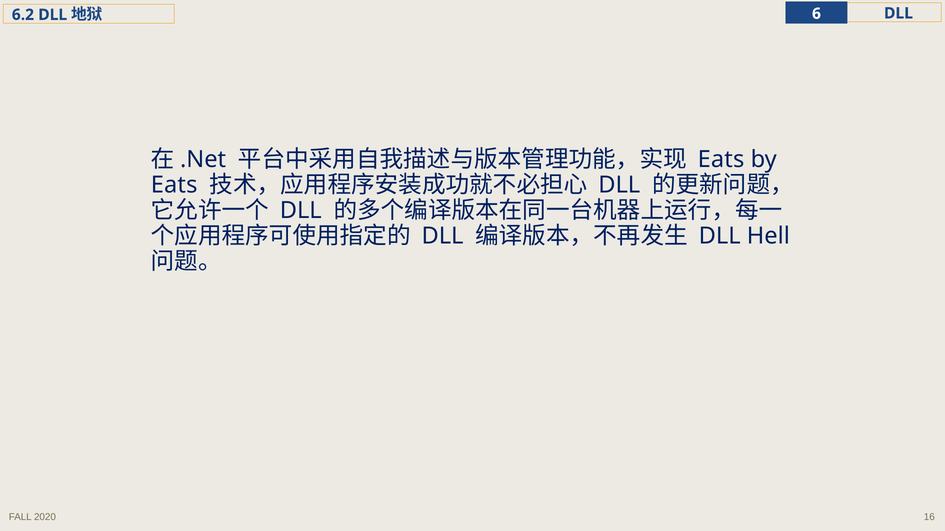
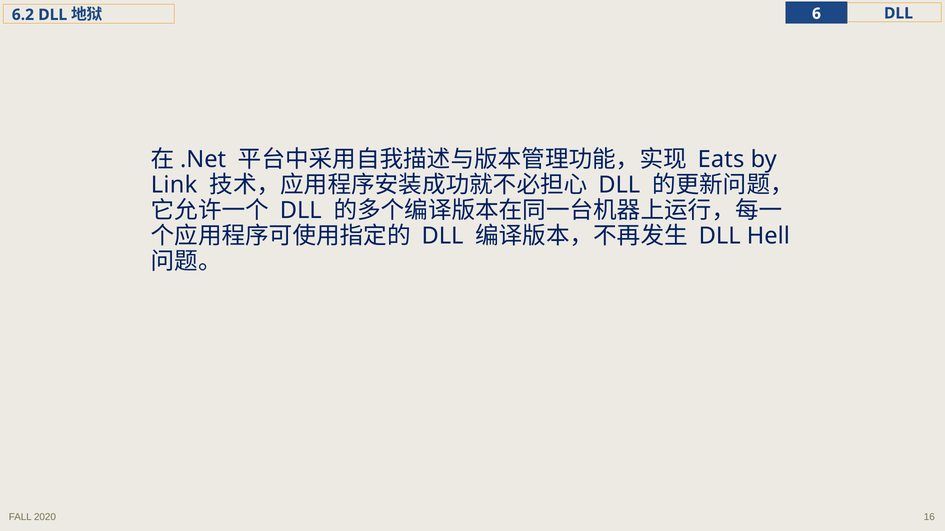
Eats: Eats -> Link (174, 185)
